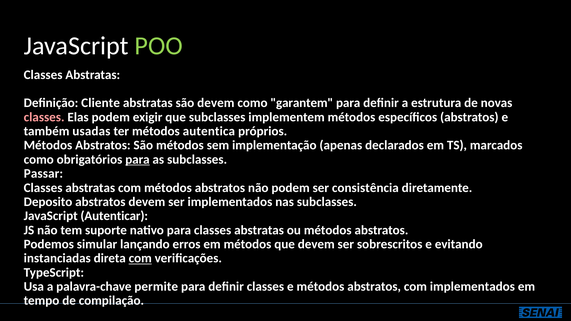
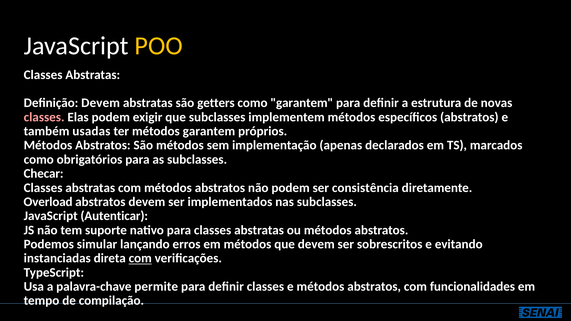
POO colour: light green -> yellow (159, 46)
Definição Cliente: Cliente -> Devem (101, 103)
são devem: devem -> getters (216, 103)
métodos autentica: autentica -> garantem (209, 131)
para underline: present -> none (137, 160)
Passar: Passar -> Checar (44, 174)
Deposito: Deposito -> Overload (48, 202)
com implementados: implementados -> funcionalidades (472, 287)
